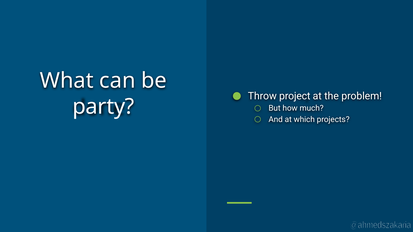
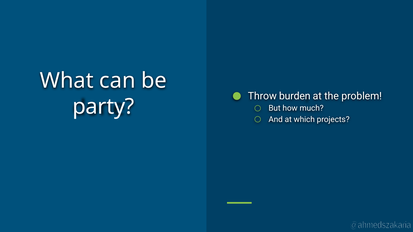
project: project -> burden (295, 96)
